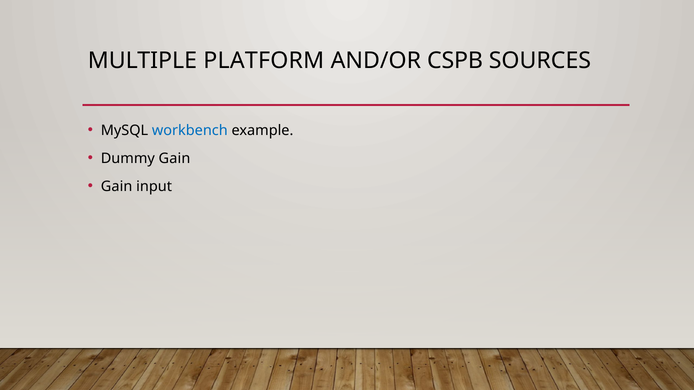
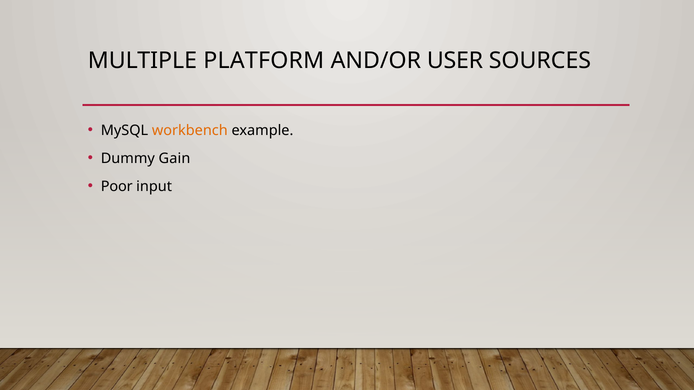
CSPB: CSPB -> USER (455, 61)
workbench colour: blue -> orange (190, 130)
Gain: Gain -> Poor (117, 187)
